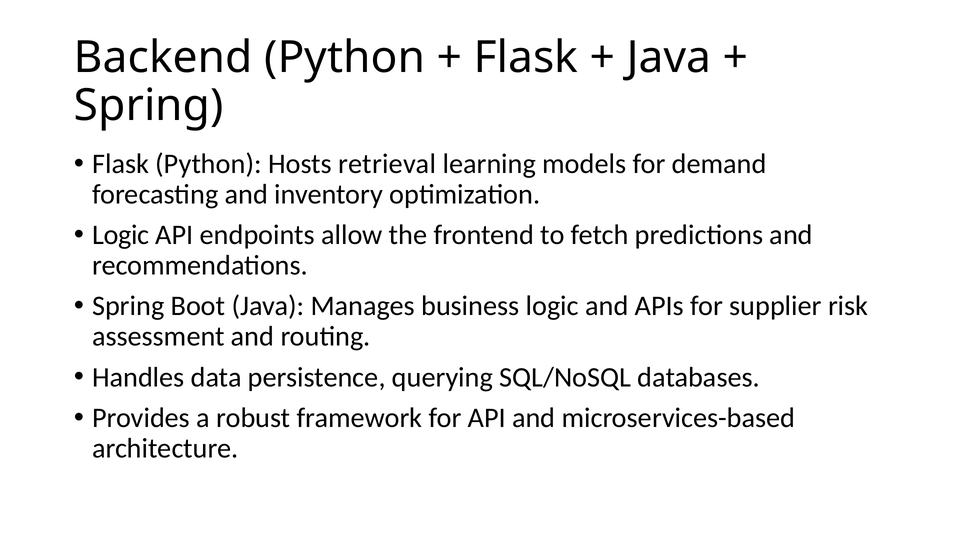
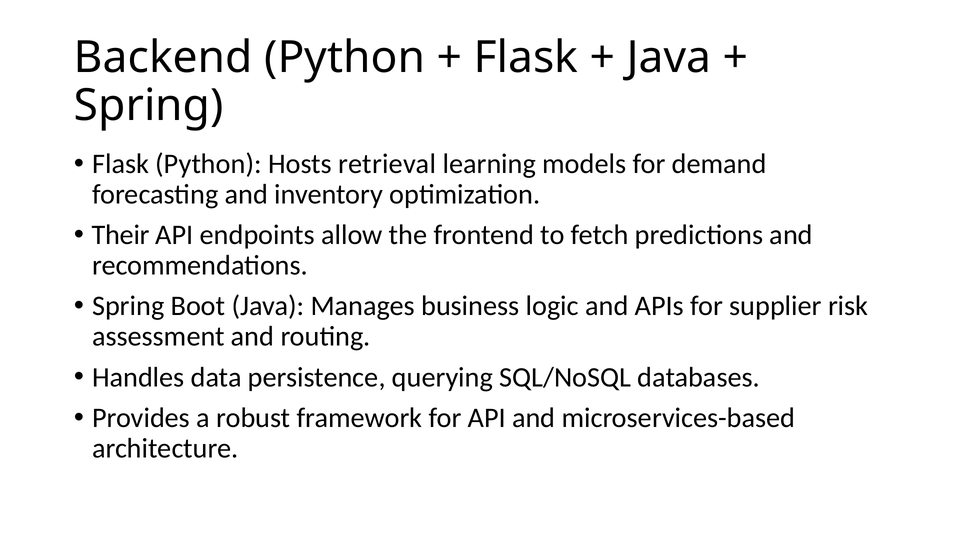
Logic: Logic -> Their (121, 235)
